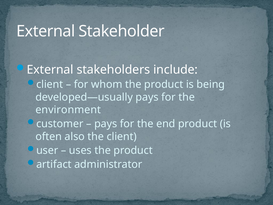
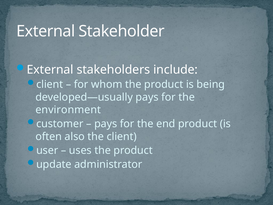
artifact: artifact -> update (54, 164)
